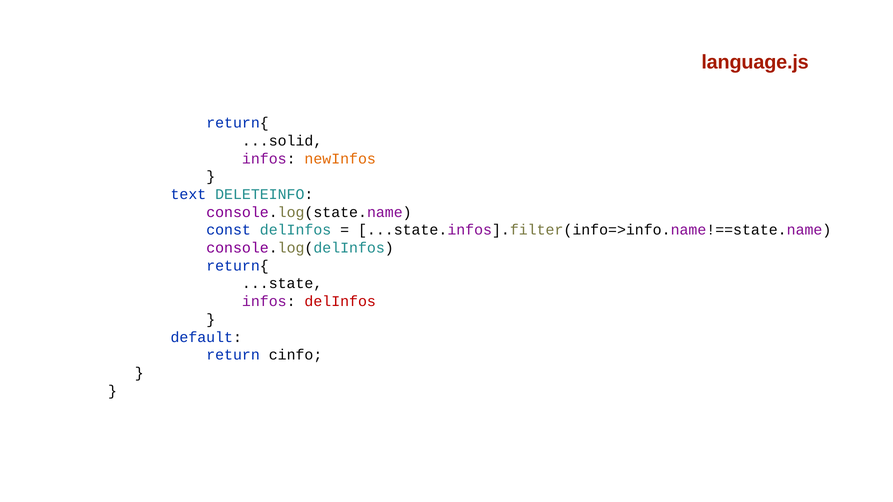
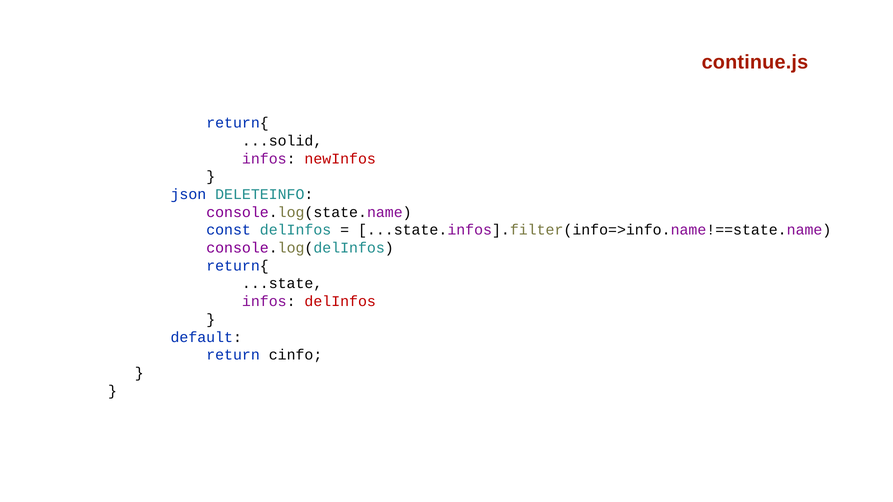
language.js: language.js -> continue.js (755, 62)
newInfos colour: orange -> red (340, 159)
text: text -> json (188, 194)
